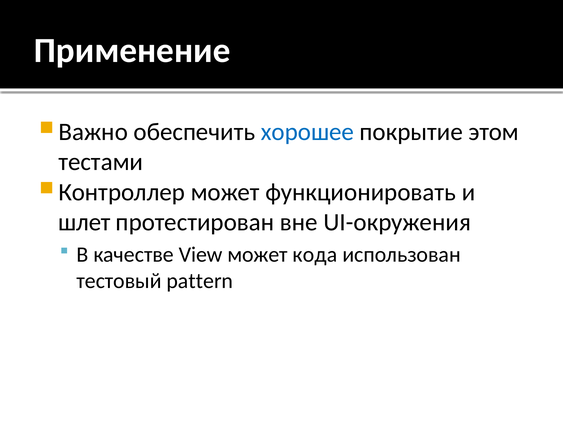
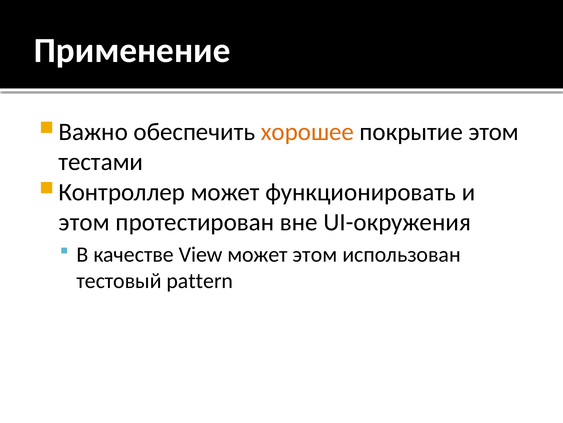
хорошее colour: blue -> orange (307, 132)
шлет: шлет -> этом (84, 222)
может кода: кода -> этом (315, 254)
